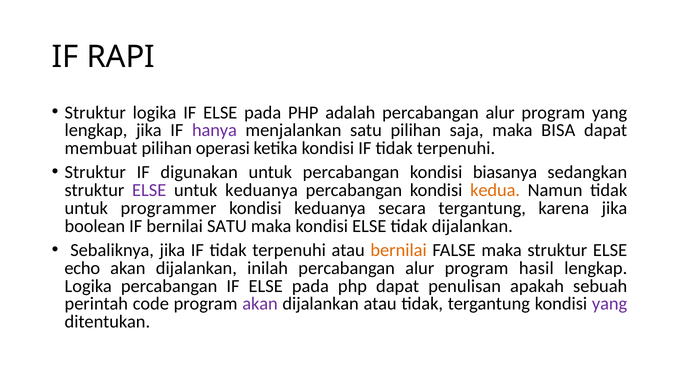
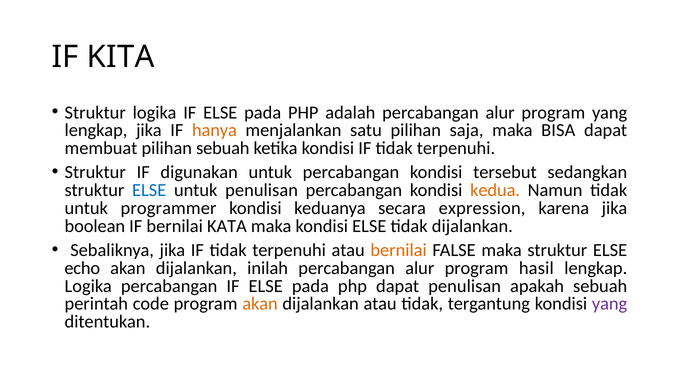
RAPI: RAPI -> KITA (121, 57)
hanya colour: purple -> orange (214, 130)
pilihan operasi: operasi -> sebuah (223, 148)
biasanya: biasanya -> tersebut (505, 173)
ELSE colour: purple -> blue (149, 191)
untuk keduanya: keduanya -> penulisan (262, 191)
secara tergantung: tergantung -> expression (482, 208)
bernilai SATU: SATU -> KATA (227, 226)
akan colour: purple -> orange (260, 304)
